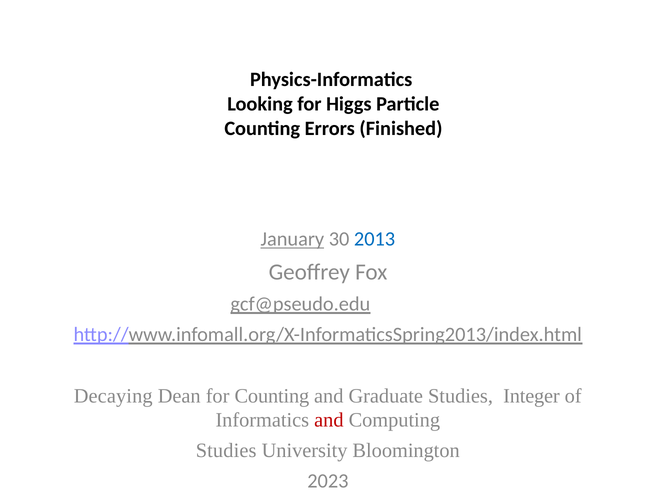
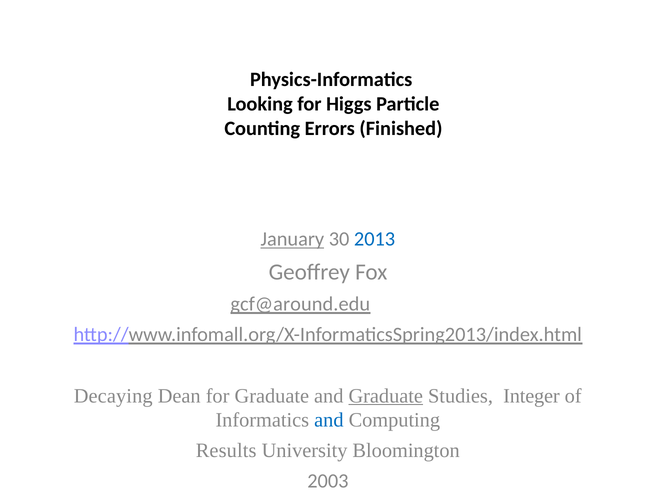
gcf@pseudo.edu: gcf@pseudo.edu -> gcf@around.edu (300, 304)
for Counting: Counting -> Graduate (272, 396)
Graduate underline: none -> present (386, 396)
and colour: red -> blue (329, 420)
Studies: Studies -> Results (226, 451)
2023: 2023 -> 2003 (328, 481)
